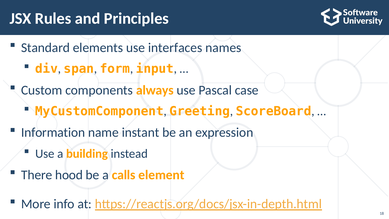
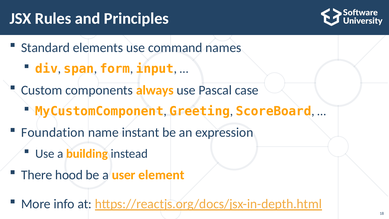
interfaces: interfaces -> command (175, 48)
Information: Information -> Foundation (53, 132)
calls: calls -> user (124, 175)
